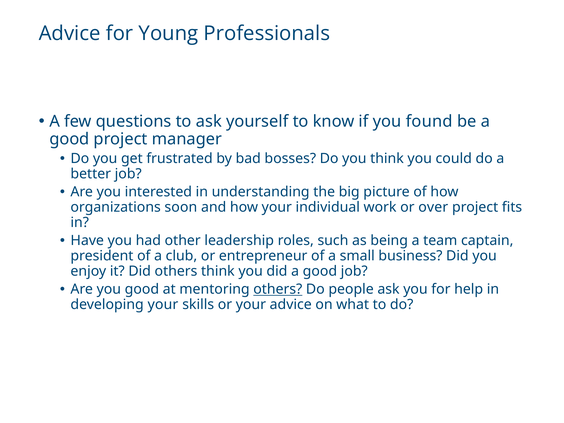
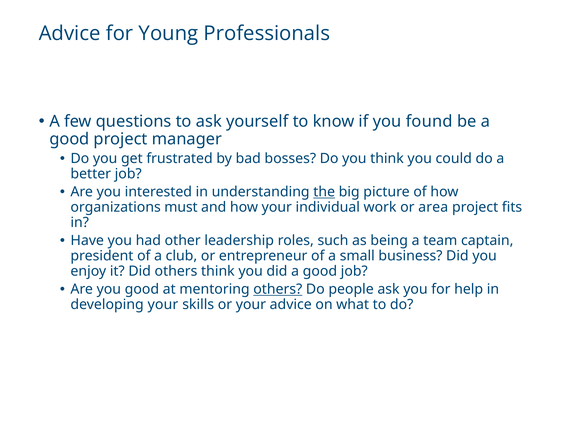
the underline: none -> present (324, 192)
soon: soon -> must (181, 207)
over: over -> area (433, 207)
